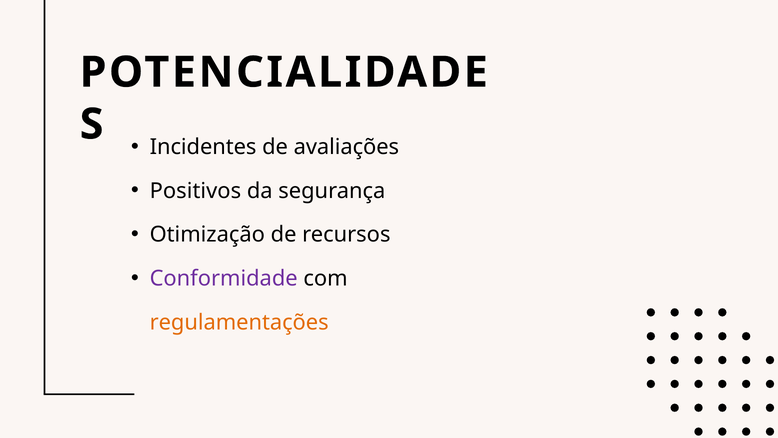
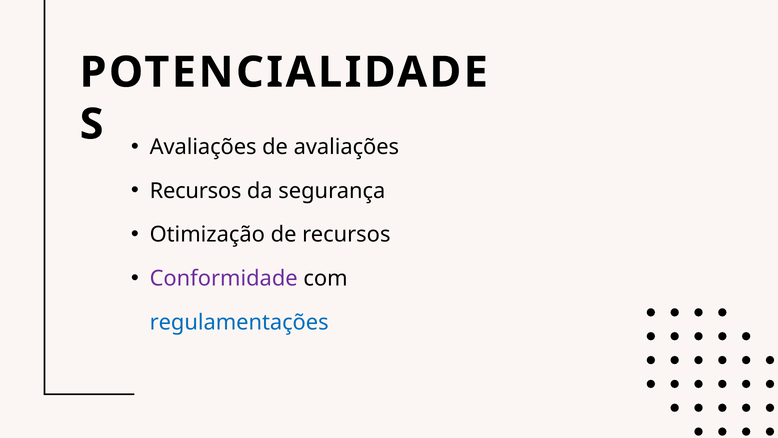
Incidentes: Incidentes -> Avaliações (203, 147)
Positivos: Positivos -> Recursos (196, 191)
regulamentações colour: orange -> blue (239, 322)
